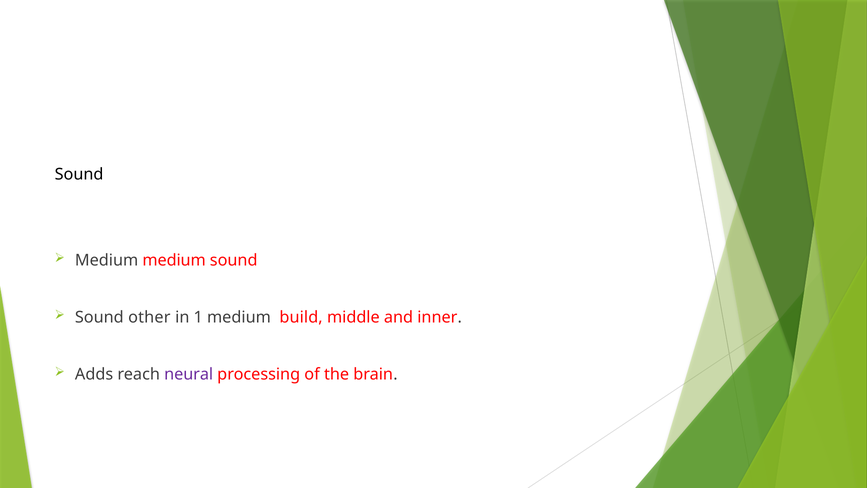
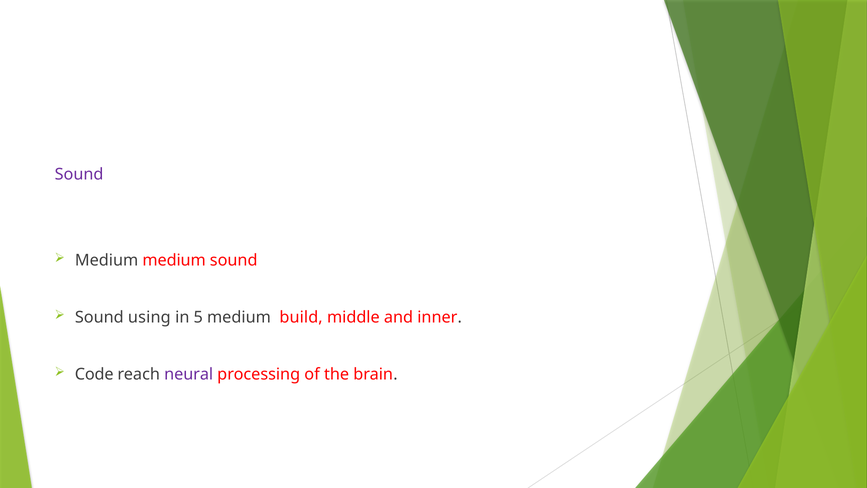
Sound colour: black -> purple (79, 174)
other: other -> using (149, 317)
1: 1 -> 5 (198, 317)
Adds: Adds -> Code (94, 374)
